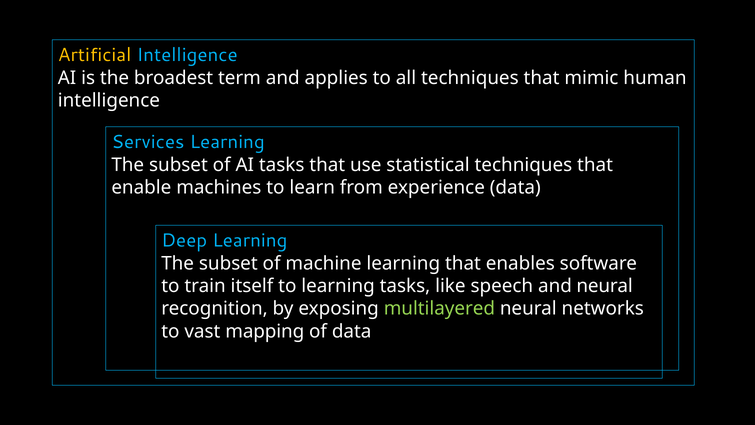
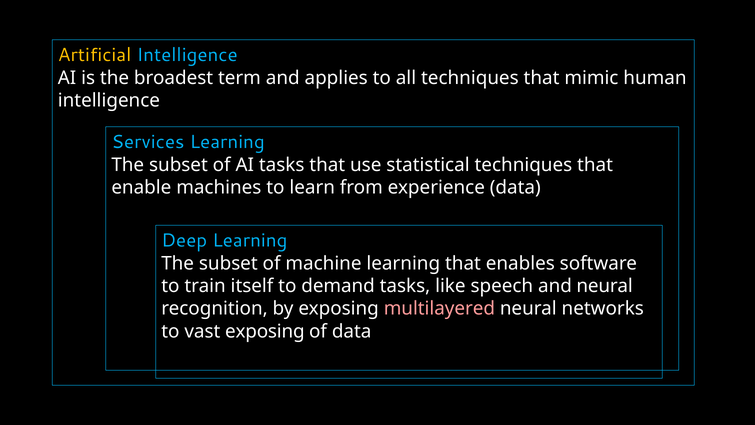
to learning: learning -> demand (338, 286)
multilayered colour: light green -> pink (439, 308)
vast mapping: mapping -> exposing (265, 331)
